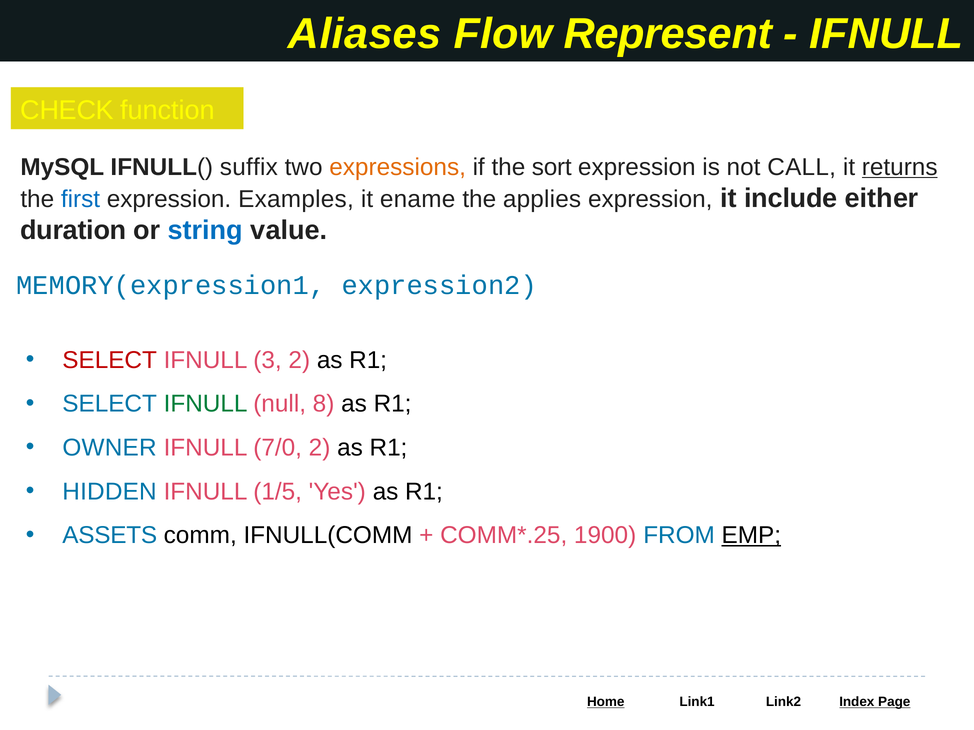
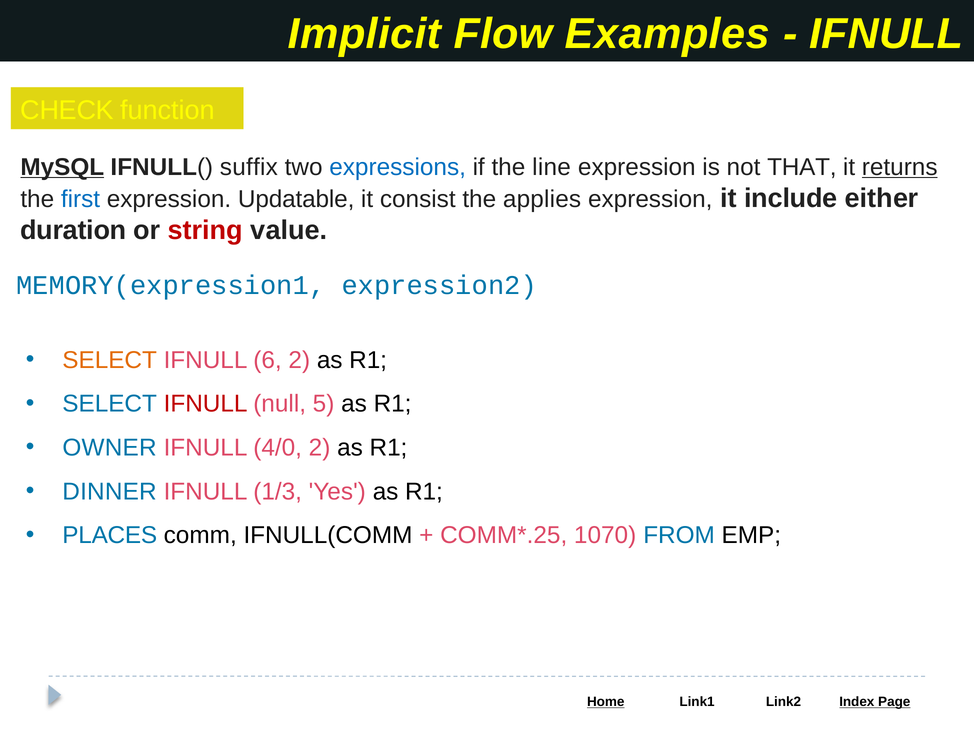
Aliases: Aliases -> Implicit (365, 34)
Represent: Represent -> Examples (667, 34)
MySQL underline: none -> present (62, 167)
expressions colour: orange -> blue (398, 167)
sort: sort -> line (552, 167)
CALL: CALL -> THAT (802, 167)
Examples: Examples -> Updatable (296, 199)
ename: ename -> consist (418, 199)
string colour: blue -> red (205, 231)
SELECT colour: red -> orange (110, 360)
3: 3 -> 6 (267, 360)
IFNULL colour: green -> red (206, 404)
8: 8 -> 5 (324, 404)
7/0: 7/0 -> 4/0 (278, 448)
HIDDEN: HIDDEN -> DINNER (110, 492)
1/5: 1/5 -> 1/3 (278, 492)
ASSETS: ASSETS -> PLACES (110, 536)
1900: 1900 -> 1070 (605, 536)
EMP underline: present -> none (751, 536)
